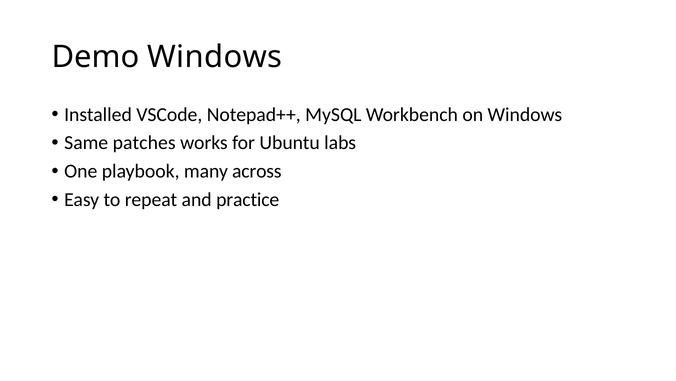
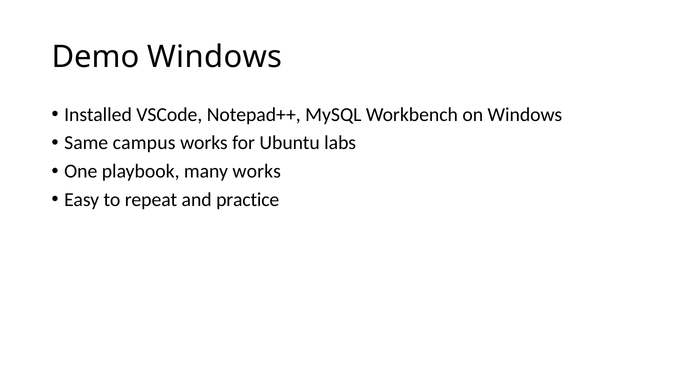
patches: patches -> campus (144, 143)
many across: across -> works (257, 171)
